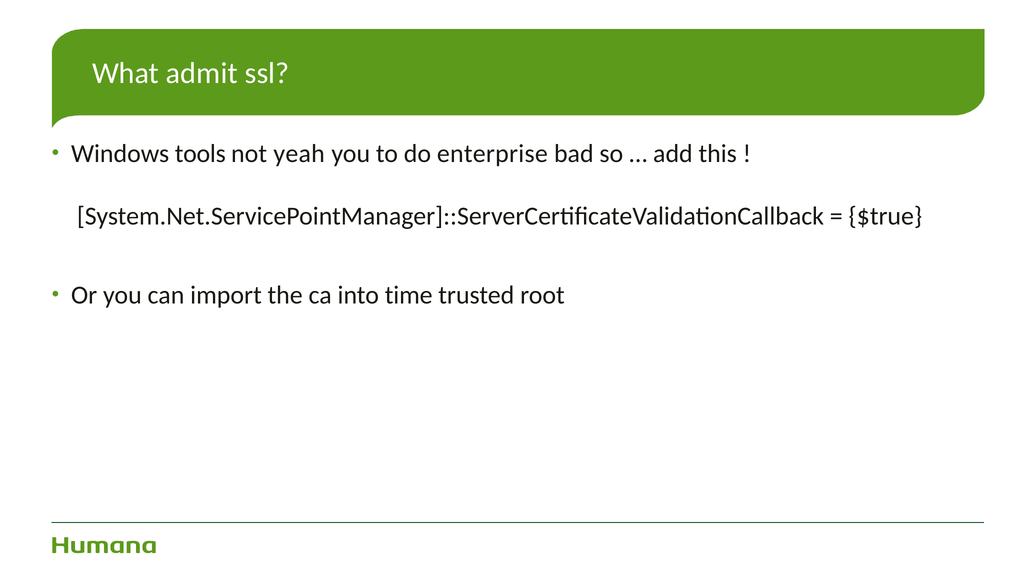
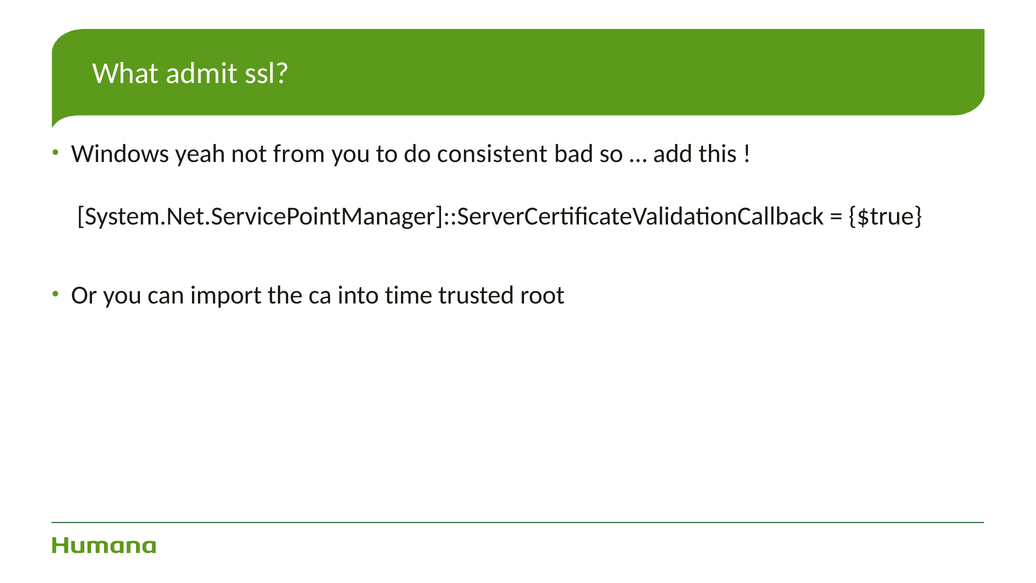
tools: tools -> yeah (200, 154)
yeah: yeah -> from (299, 154)
enterprise: enterprise -> consistent (492, 154)
